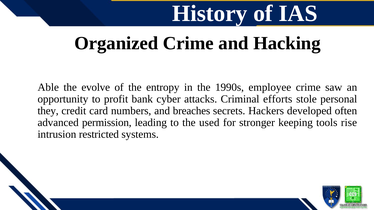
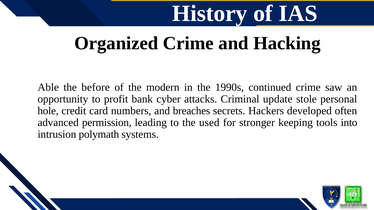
evolve: evolve -> before (96, 87)
entropy: entropy -> modern (163, 87)
employee: employee -> continued (270, 87)
efforts: efforts -> update (278, 99)
they: they -> hole (48, 111)
rise: rise -> into (349, 123)
restricted: restricted -> polymath (99, 134)
